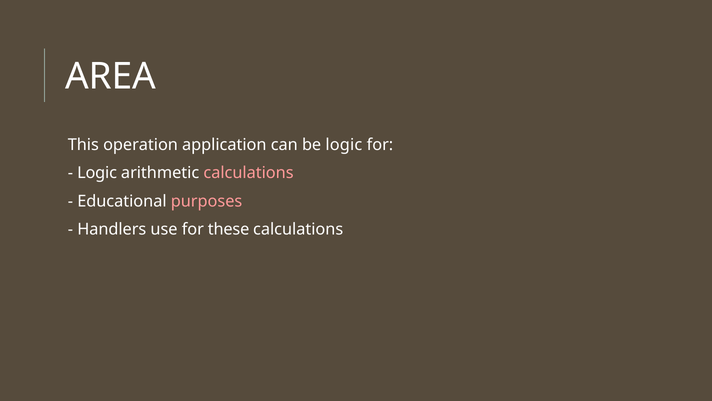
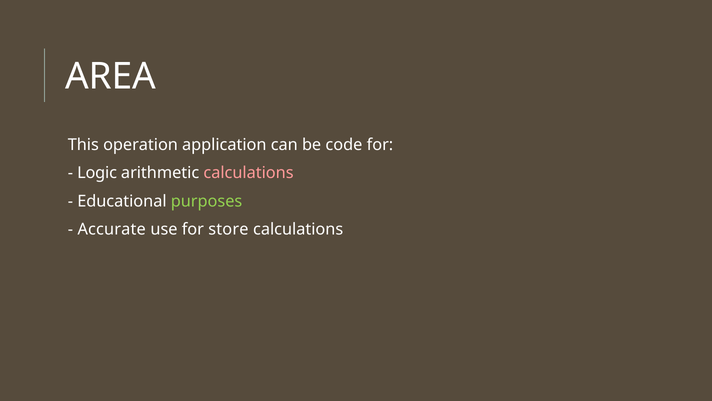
be logic: logic -> code (344, 145)
purposes colour: pink -> light green (207, 201)
Handlers: Handlers -> Accurate (112, 229)
these: these -> store (228, 229)
